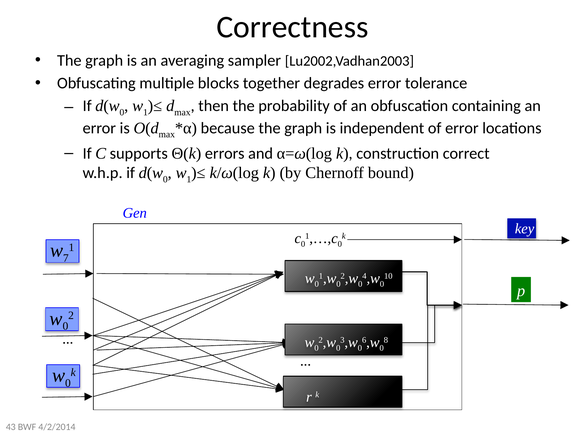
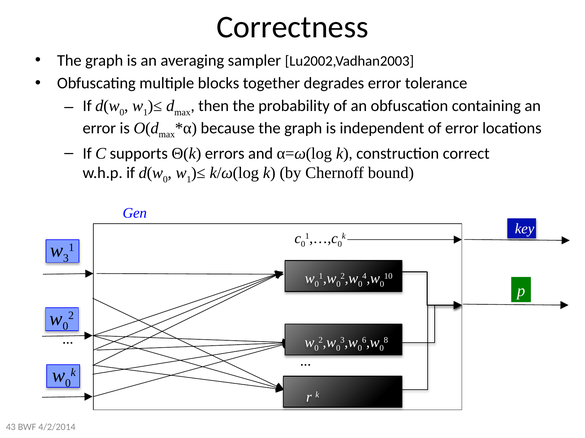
7: 7 -> 3 (66, 258)
